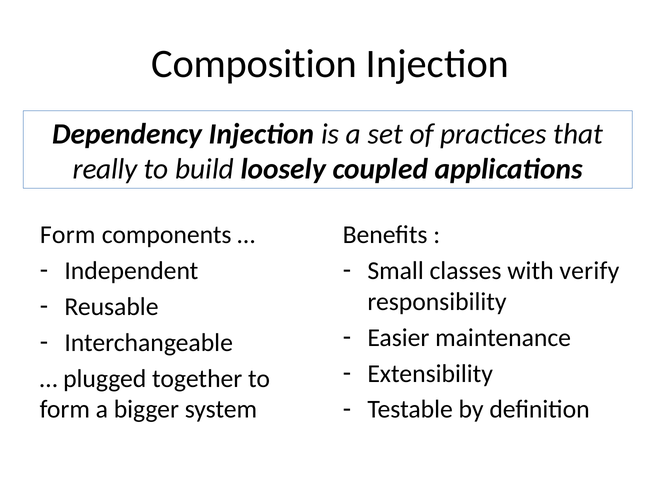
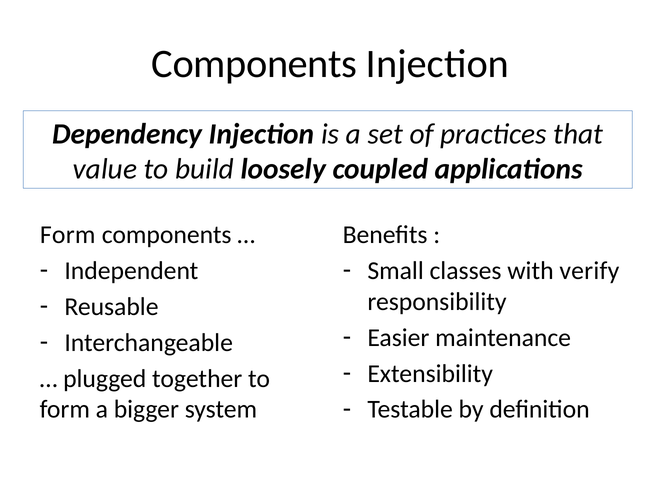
Composition: Composition -> Components (254, 64)
really: really -> value (105, 169)
